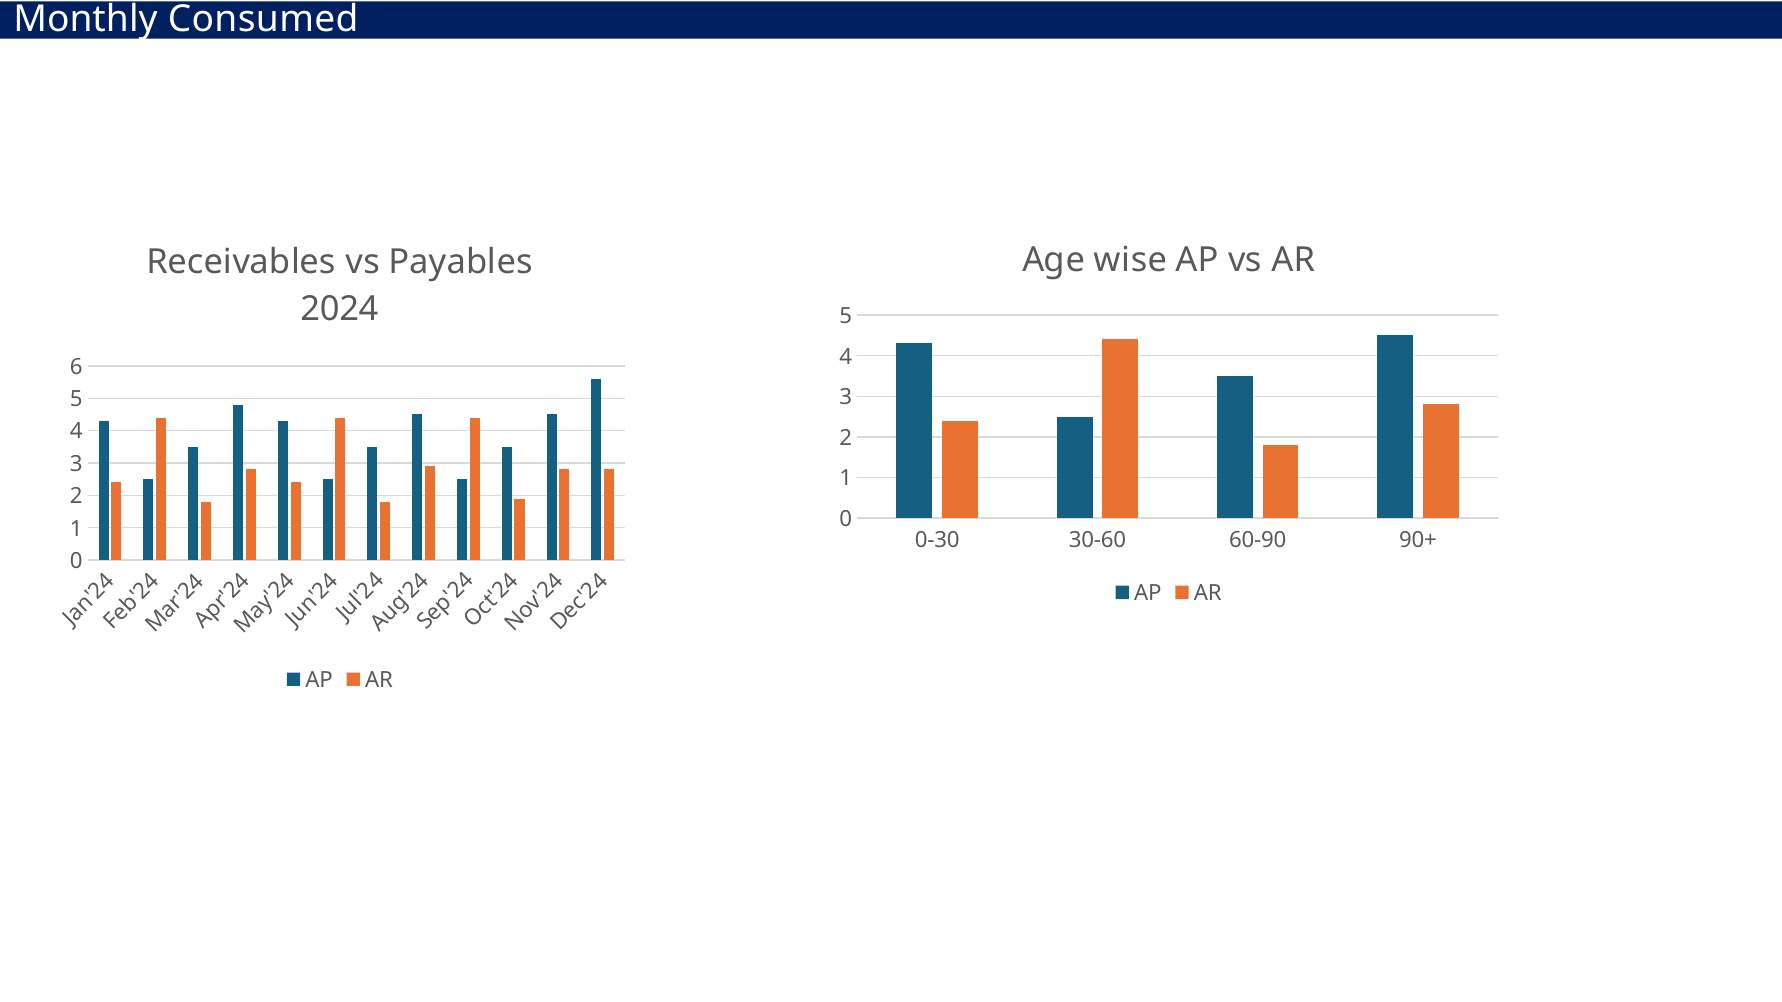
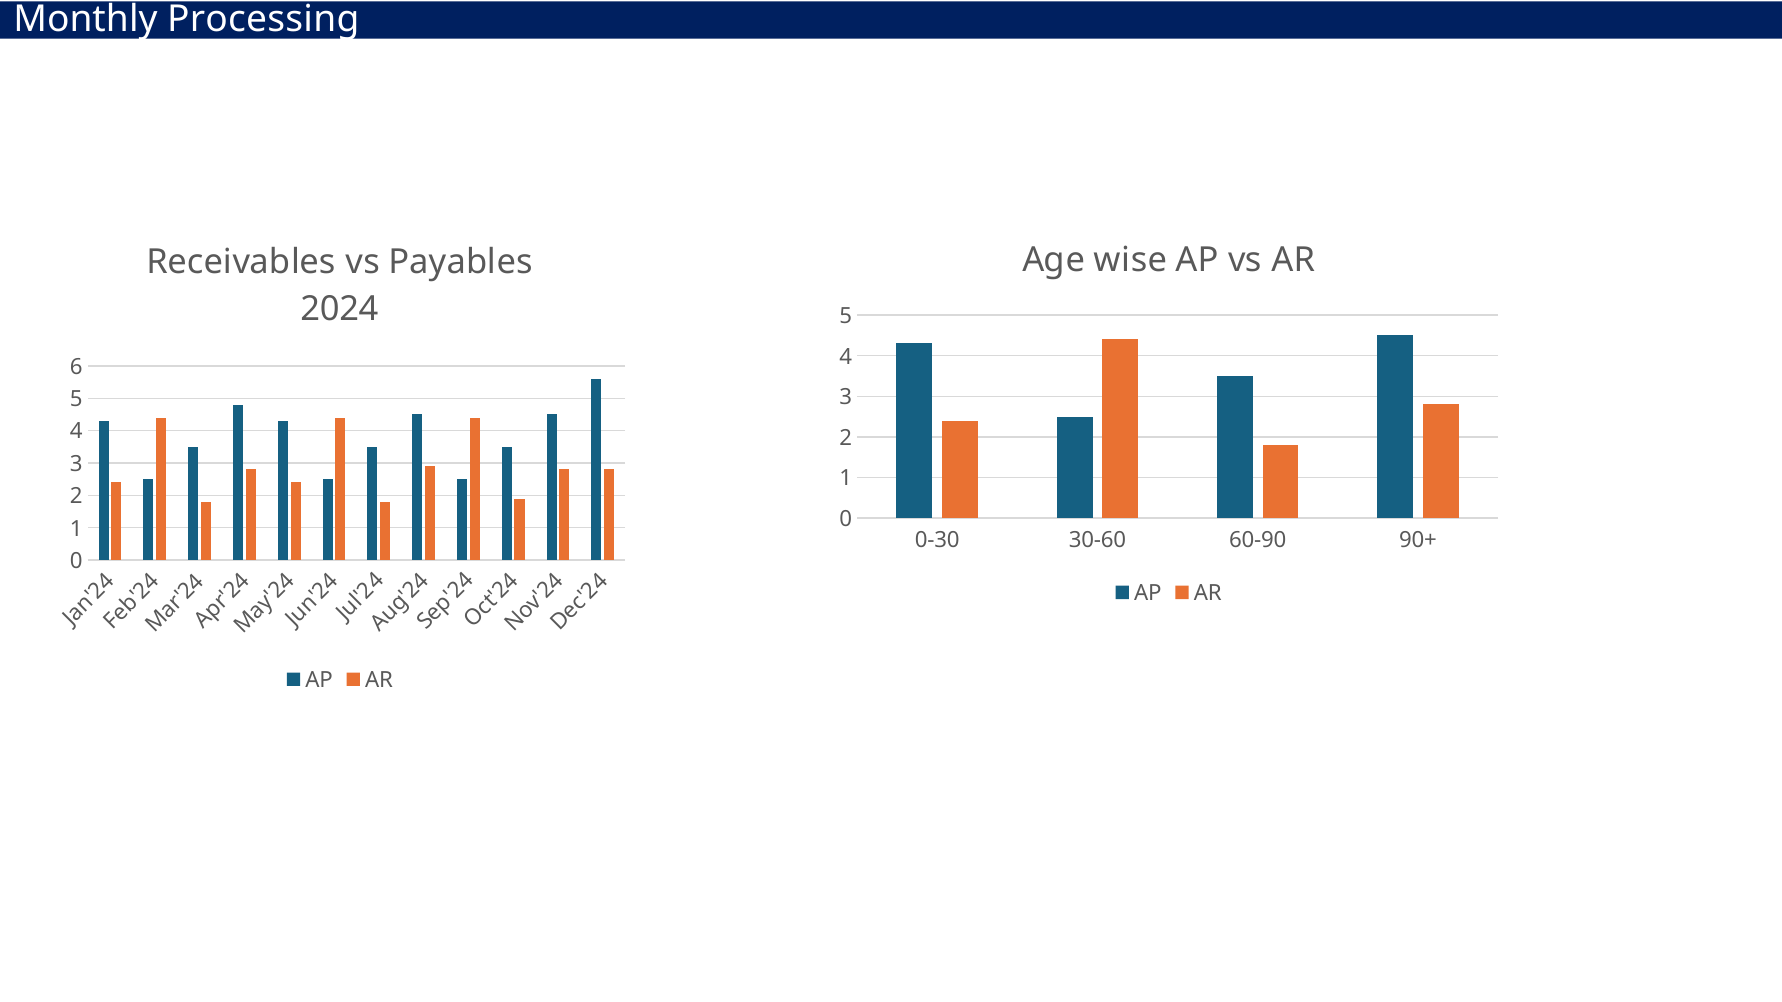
Consumed: Consumed -> Processing (263, 20)
